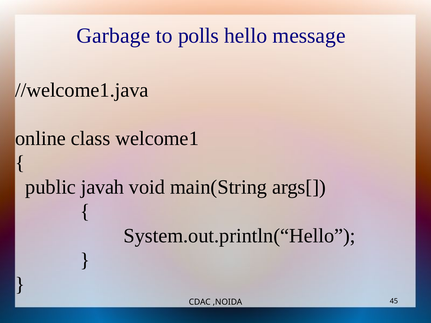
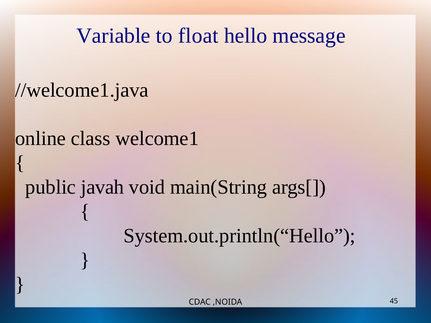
Garbage: Garbage -> Variable (113, 36)
polls: polls -> float (198, 36)
